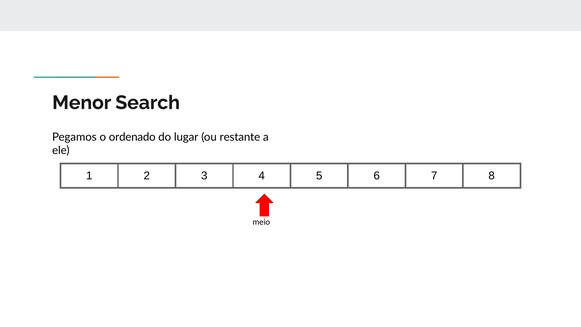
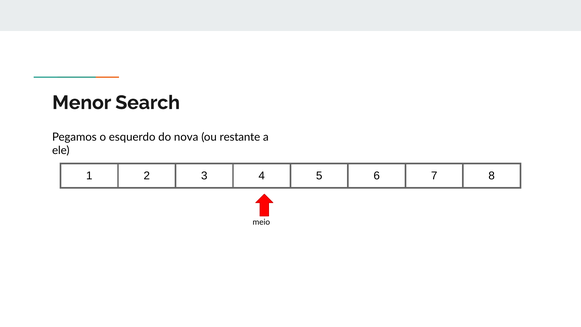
ordenado: ordenado -> esquerdo (132, 137)
lugar: lugar -> nova (186, 137)
